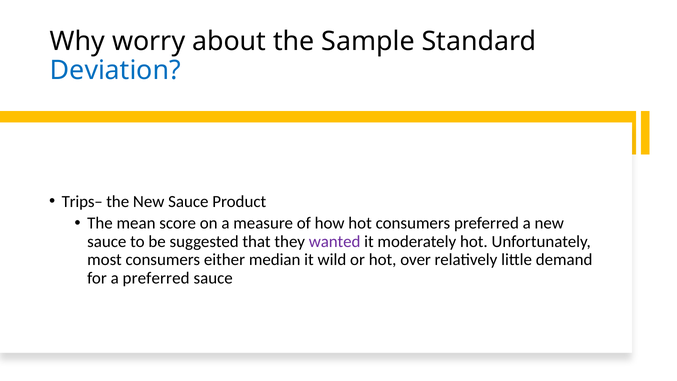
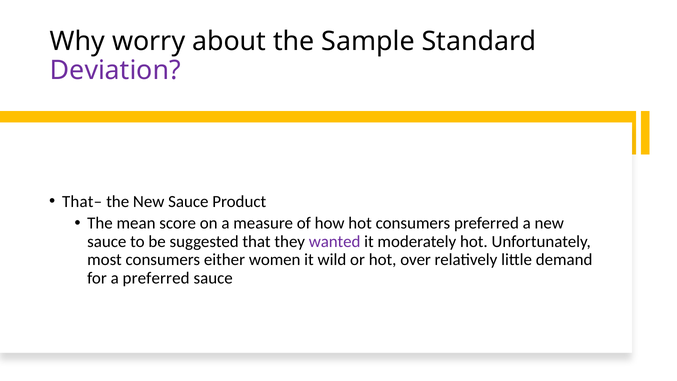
Deviation colour: blue -> purple (115, 70)
Trips–: Trips– -> That– (82, 201)
median: median -> women (275, 260)
